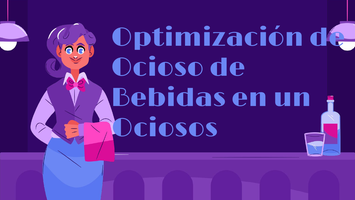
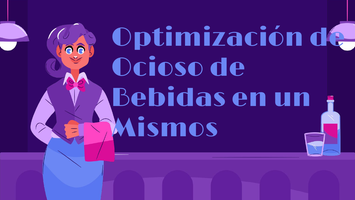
Ociosos: Ociosos -> Mismos (165, 127)
